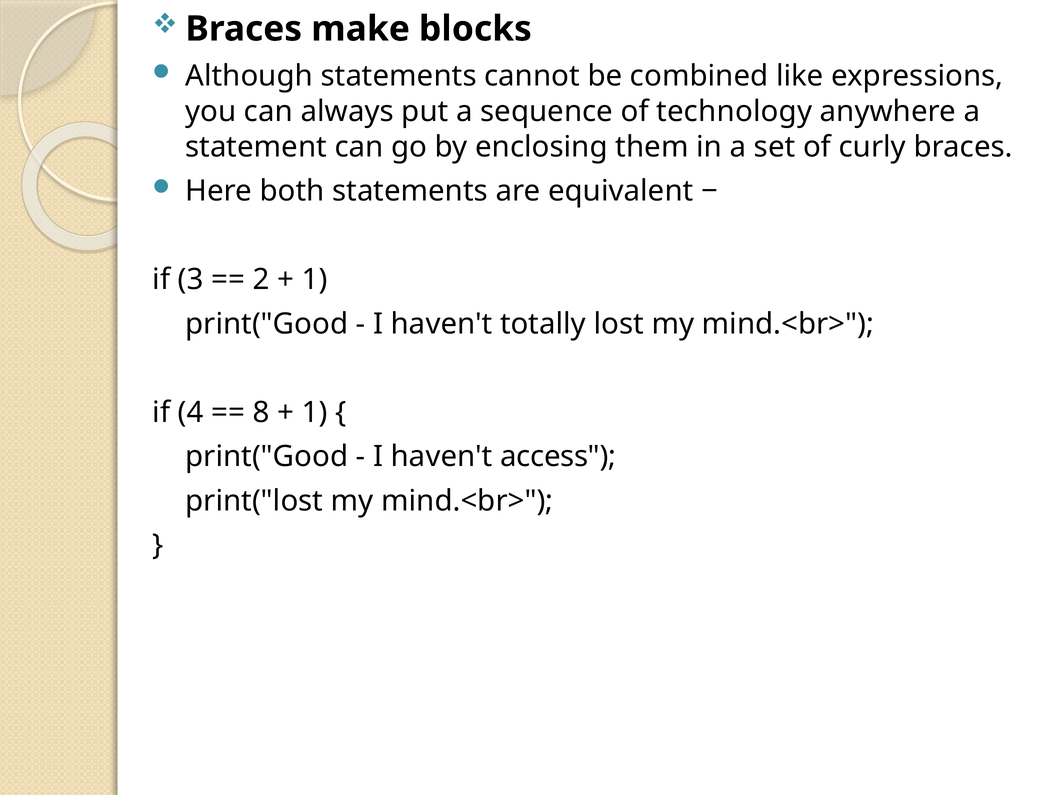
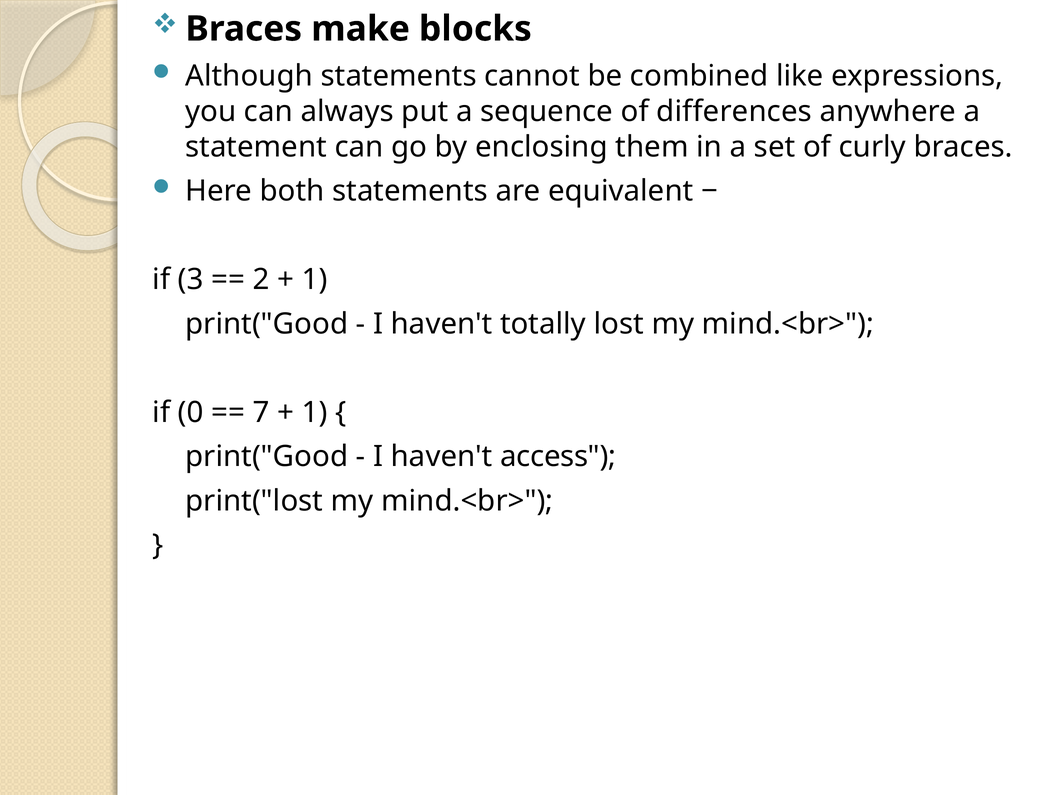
technology: technology -> differences (734, 112)
4: 4 -> 0 (191, 412)
8: 8 -> 7 (261, 412)
